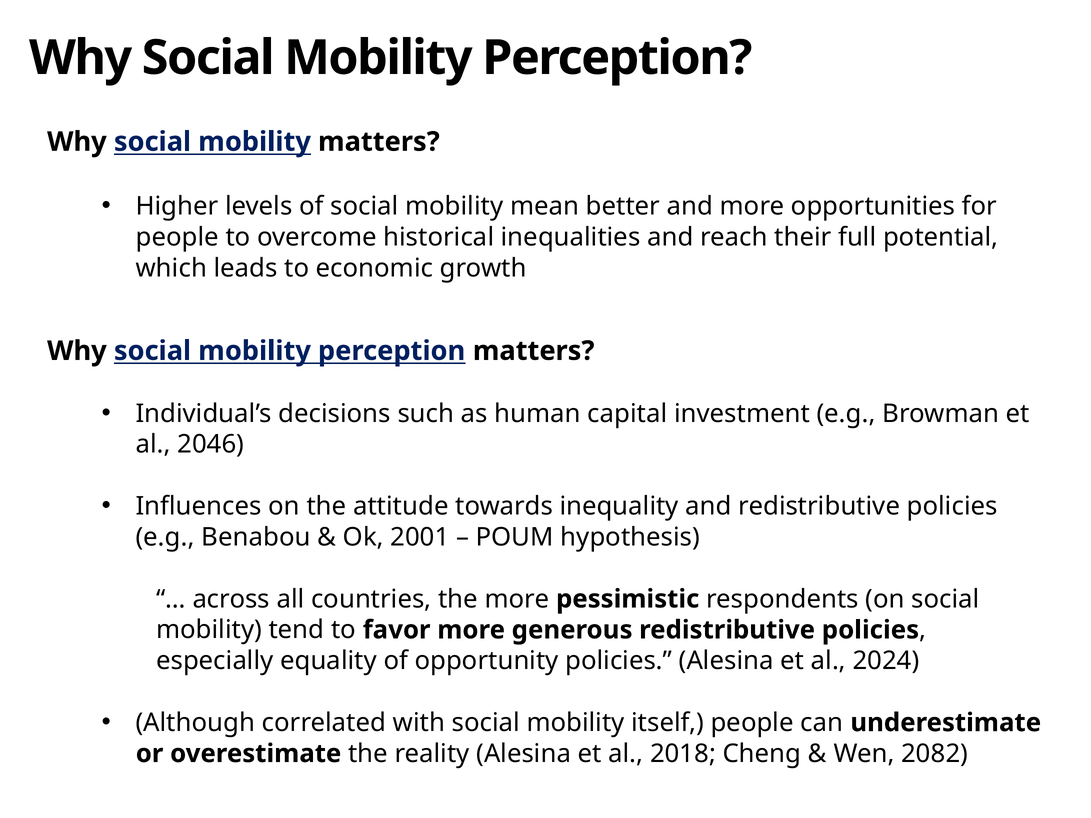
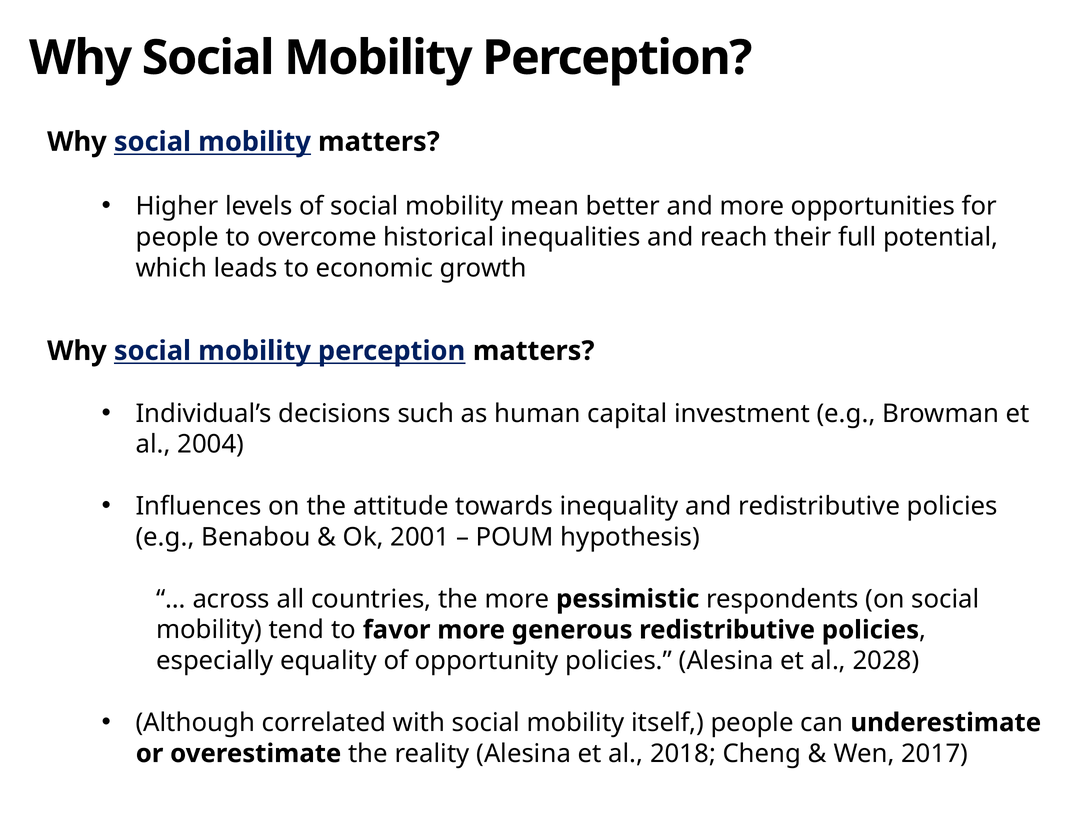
2046: 2046 -> 2004 (211, 445)
2024: 2024 -> 2028 (886, 661)
2082: 2082 -> 2017 (935, 754)
